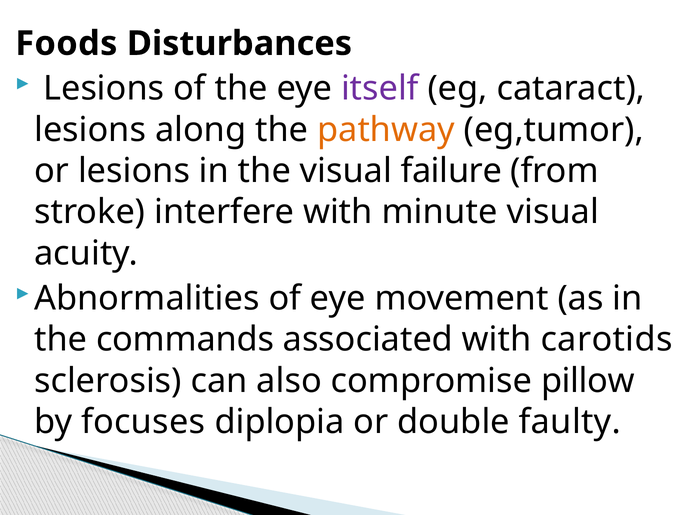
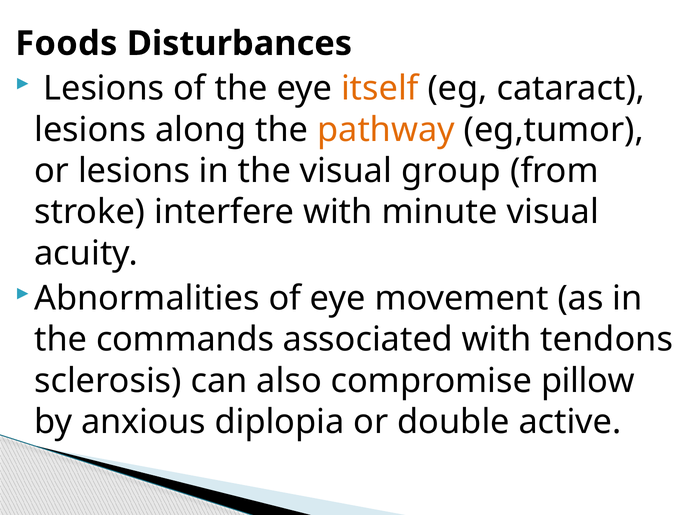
itself colour: purple -> orange (380, 89)
failure: failure -> group (451, 171)
carotids: carotids -> tendons (607, 340)
focuses: focuses -> anxious (143, 422)
faulty: faulty -> active (570, 422)
